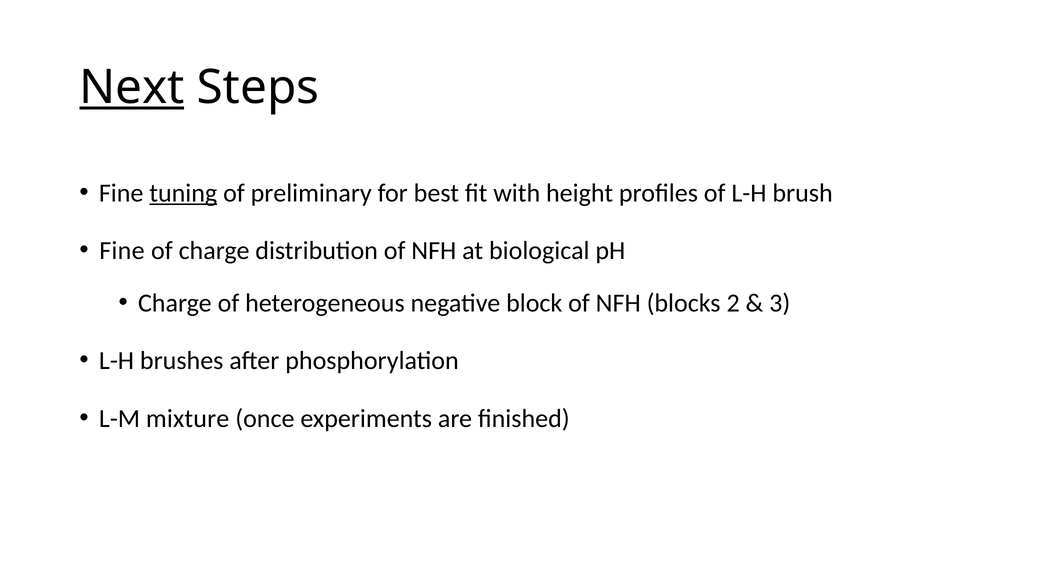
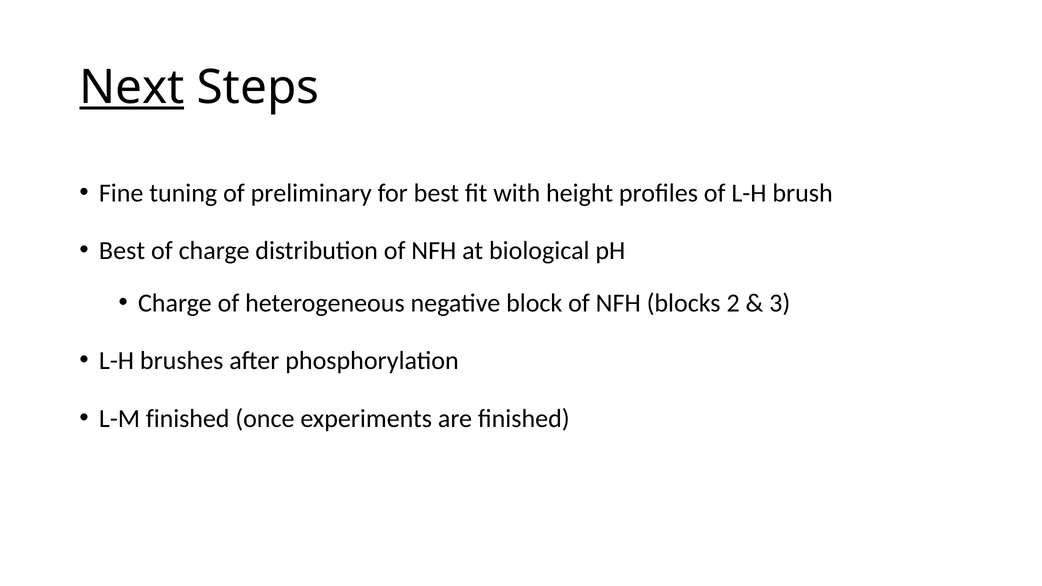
tuning underline: present -> none (183, 193)
Fine: Fine -> Best (122, 251)
L-M mixture: mixture -> finished (188, 419)
